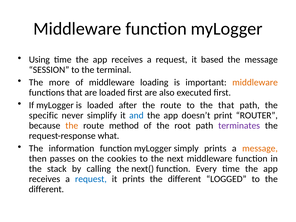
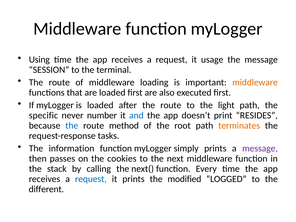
based: based -> usage (212, 60)
more: more -> route (59, 82)
the that: that -> light (226, 105)
simplify: simplify -> number (102, 115)
ROUTER: ROUTER -> RESIDES (257, 115)
the colour: orange -> blue (72, 126)
terminates colour: purple -> orange (239, 126)
what: what -> tasks (108, 136)
message colour: orange -> purple (260, 148)
prints the different: different -> modified (184, 179)
